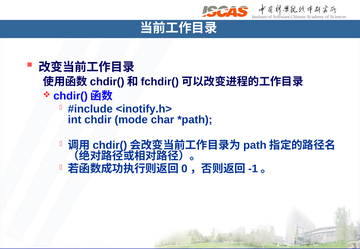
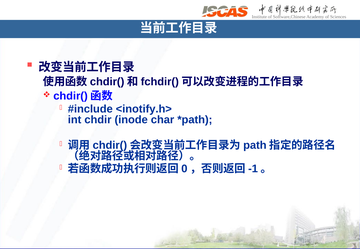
mode: mode -> inode (131, 120)
